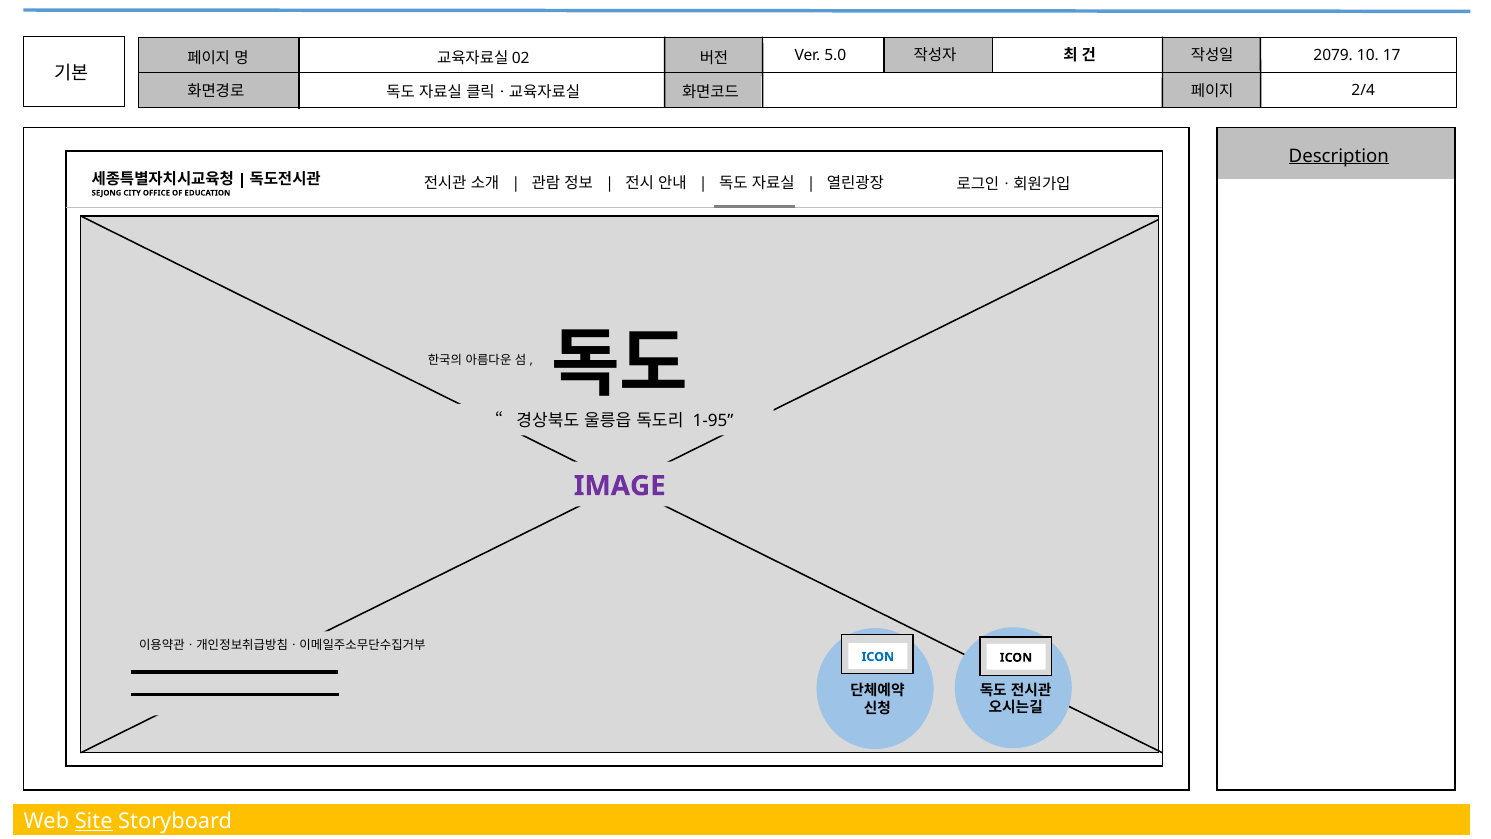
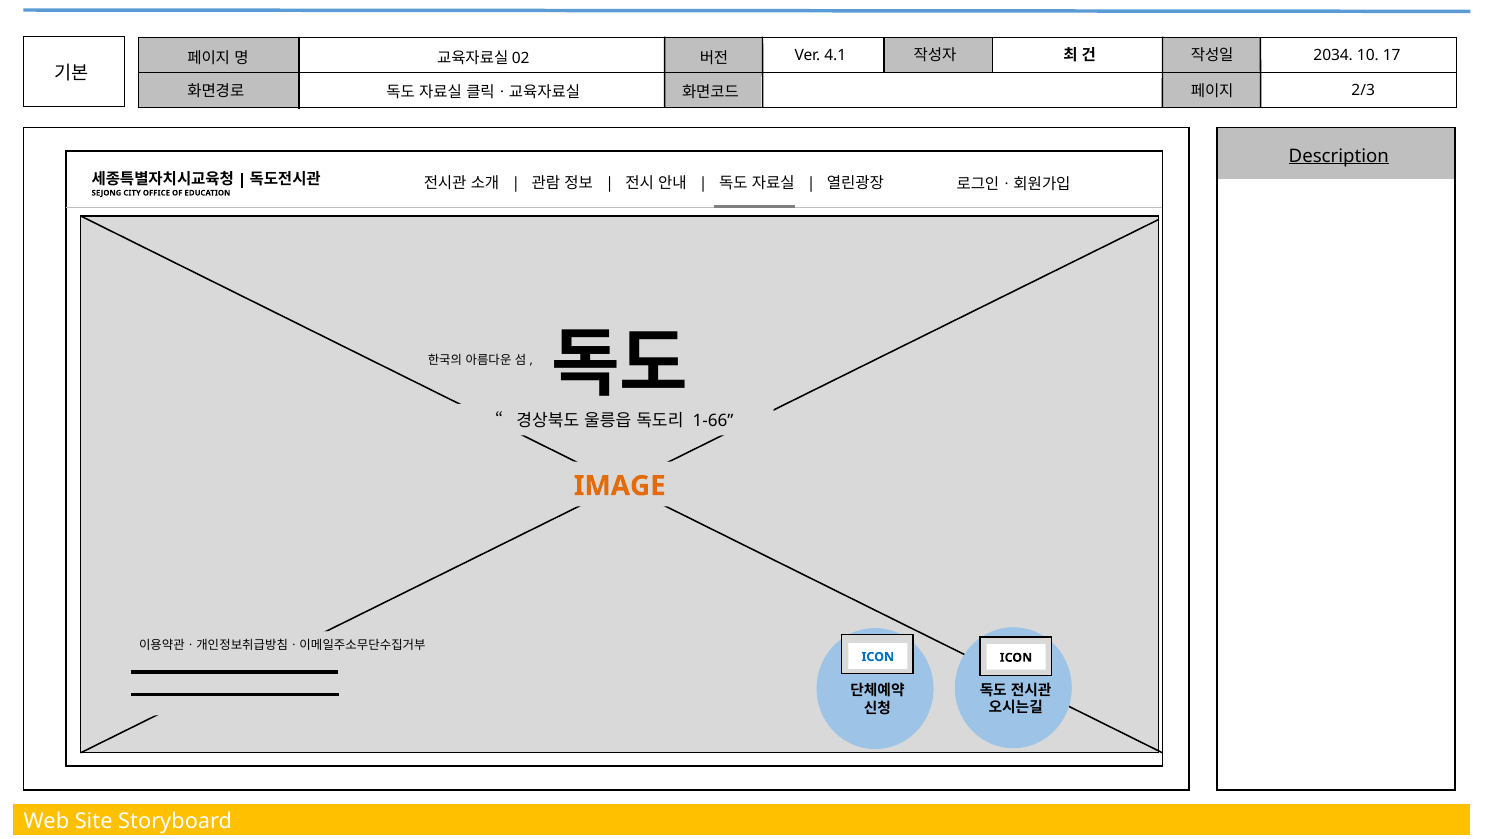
5.0: 5.0 -> 4.1 (835, 56)
2079: 2079 -> 2034 (1333, 56)
2/4: 2/4 -> 2/3 (1363, 91)
1-95: 1-95 -> 1-66 (713, 421)
IMAGE colour: purple -> orange (620, 486)
Site underline: present -> none (94, 821)
